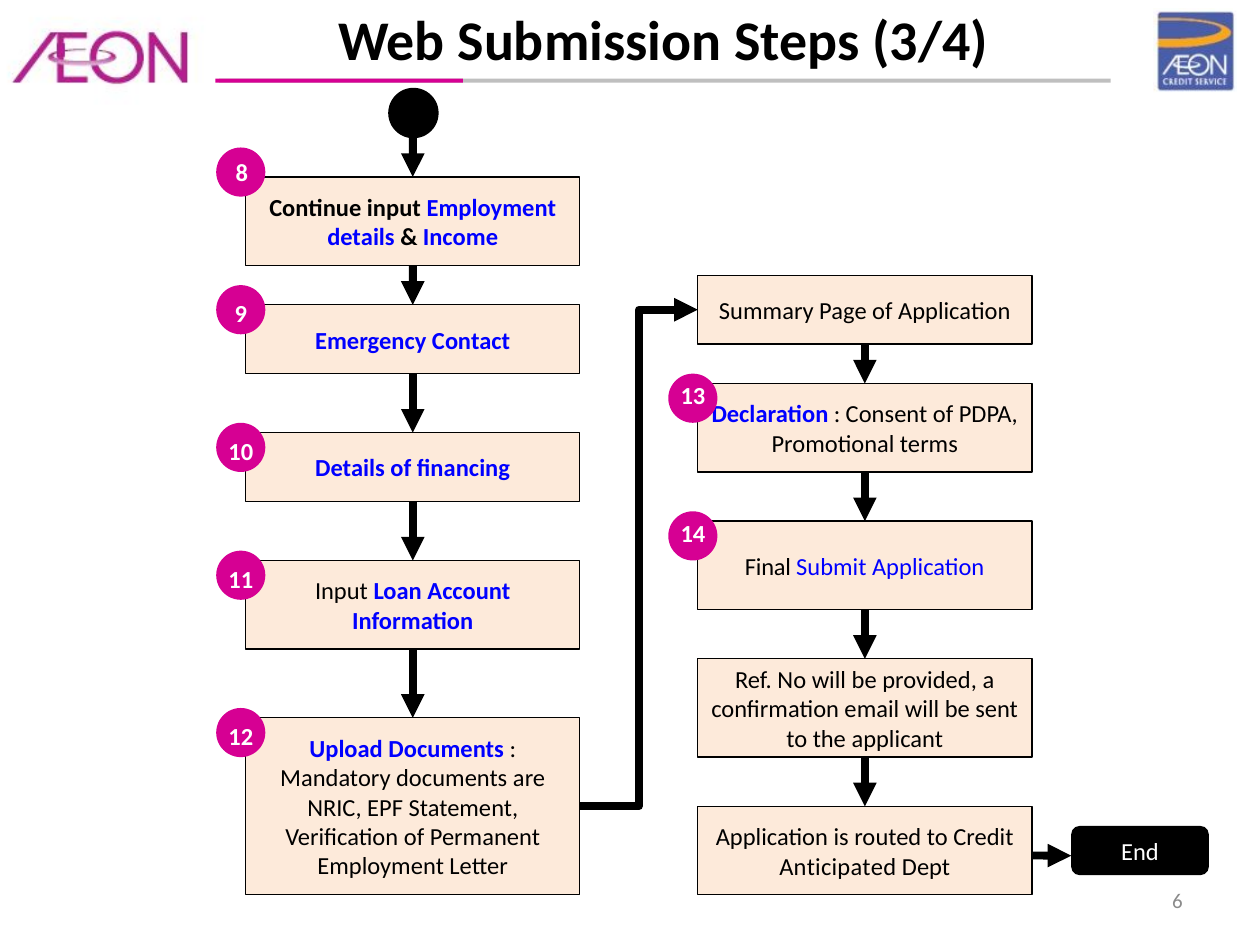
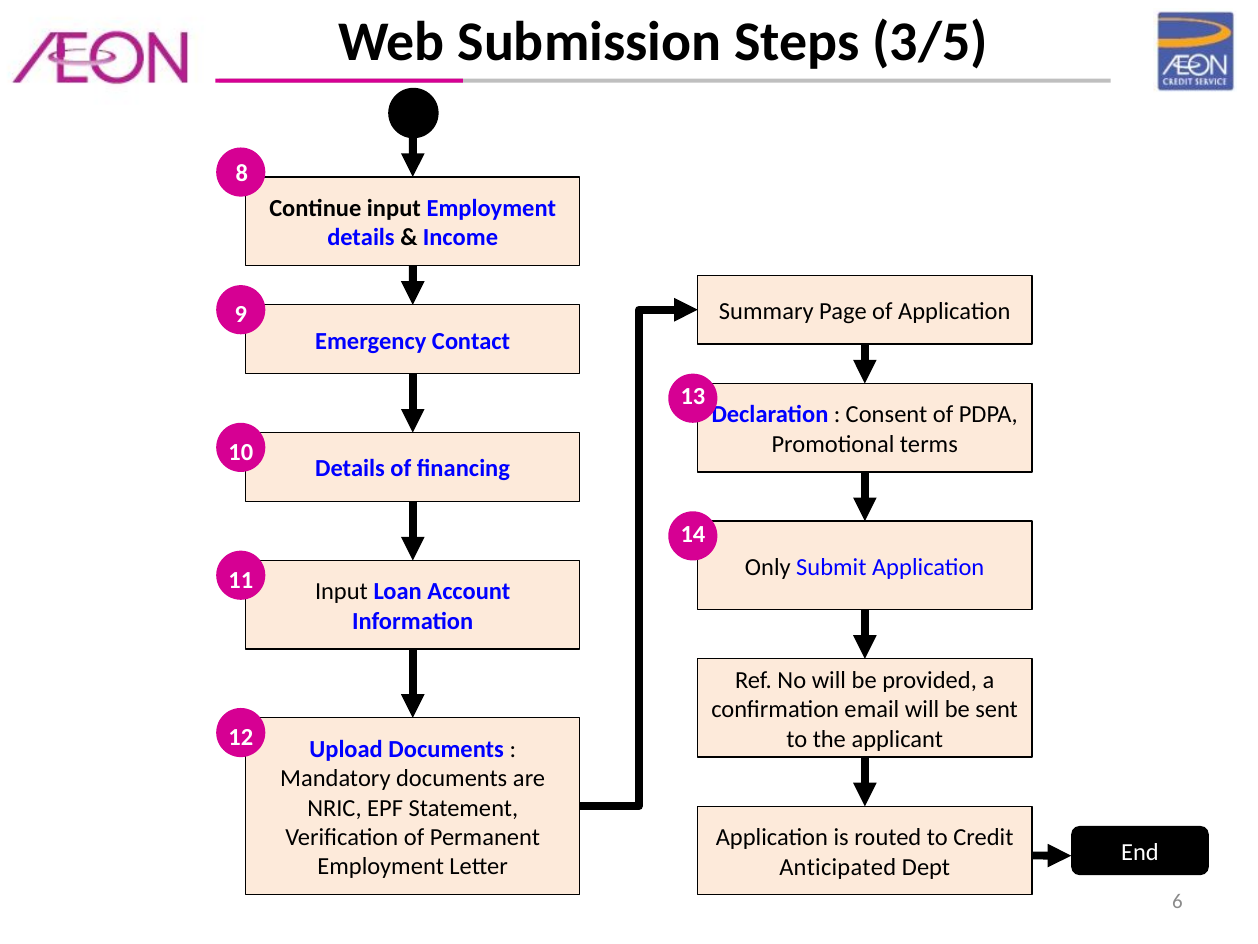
3/4: 3/4 -> 3/5 (930, 42)
Final: Final -> Only (768, 567)
